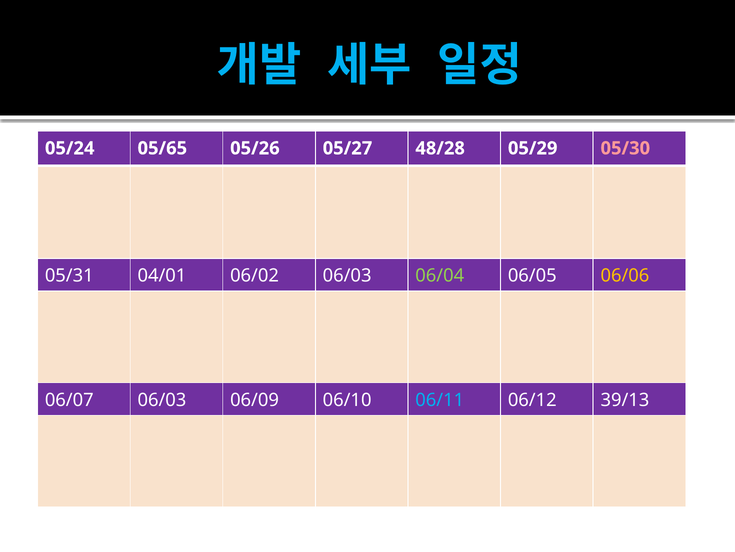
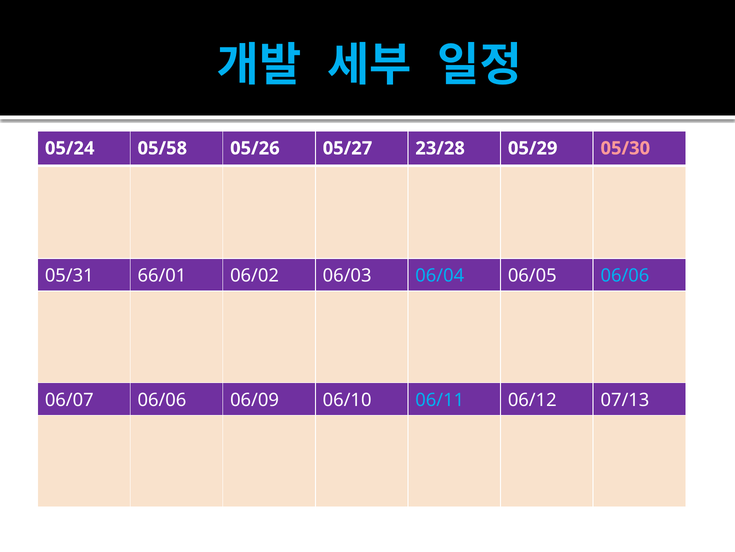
05/65: 05/65 -> 05/58 (162, 148)
48/28: 48/28 -> 23/28 (440, 148)
04/01: 04/01 -> 66/01 (162, 275)
06/04 colour: light green -> light blue (440, 275)
06/06 colour: yellow -> light blue (625, 275)
06/07 06/03: 06/03 -> 06/06 (162, 399)
39/13: 39/13 -> 07/13 (625, 399)
